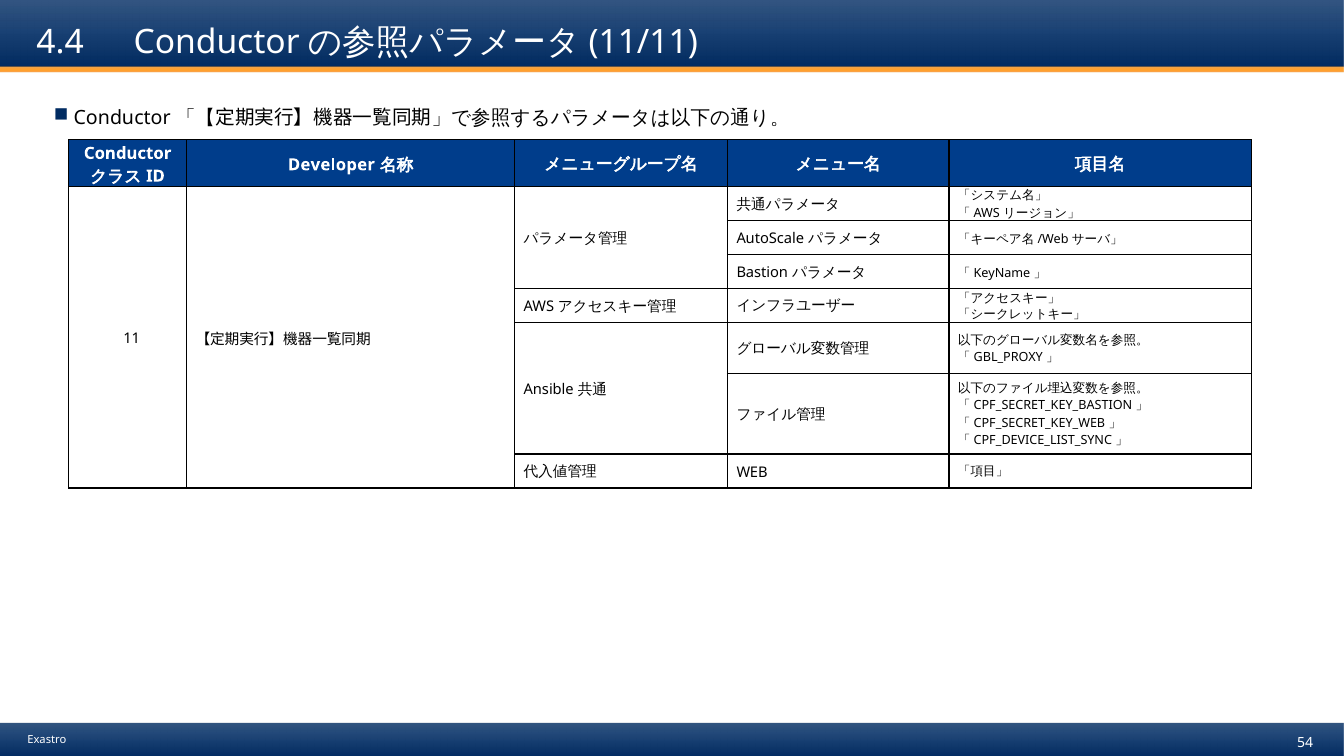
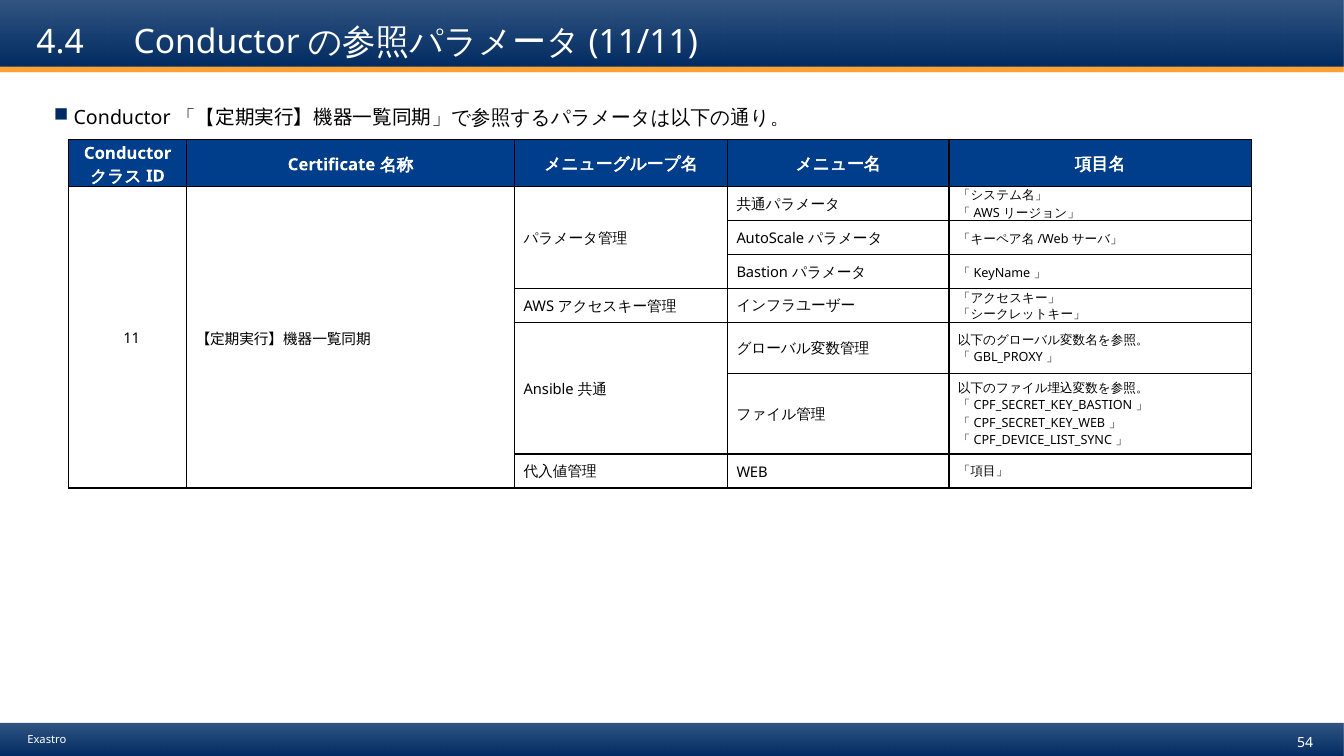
Developer: Developer -> Certificate (331, 165)
